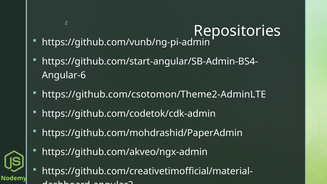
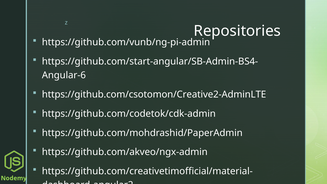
https://github.com/csotomon/Theme2-AdminLTE: https://github.com/csotomon/Theme2-AdminLTE -> https://github.com/csotomon/Creative2-AdminLTE (154, 94)
